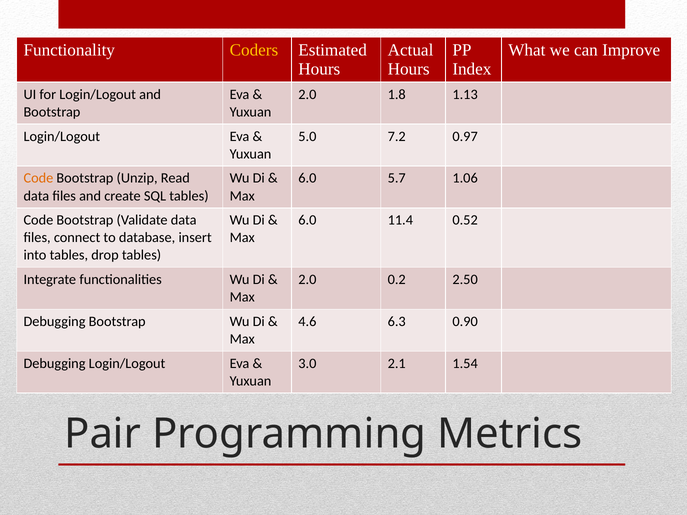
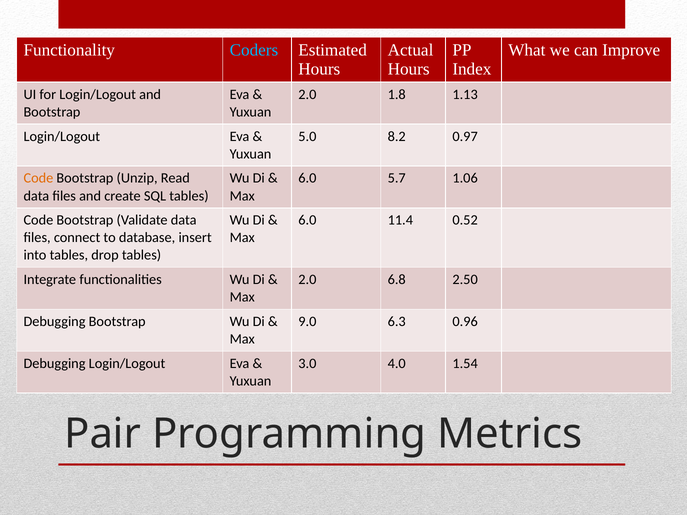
Coders colour: yellow -> light blue (254, 50)
7.2: 7.2 -> 8.2 (397, 136)
0.2: 0.2 -> 6.8 (397, 280)
4.6: 4.6 -> 9.0 (307, 322)
0.90: 0.90 -> 0.96 (465, 322)
2.1: 2.1 -> 4.0 (397, 364)
